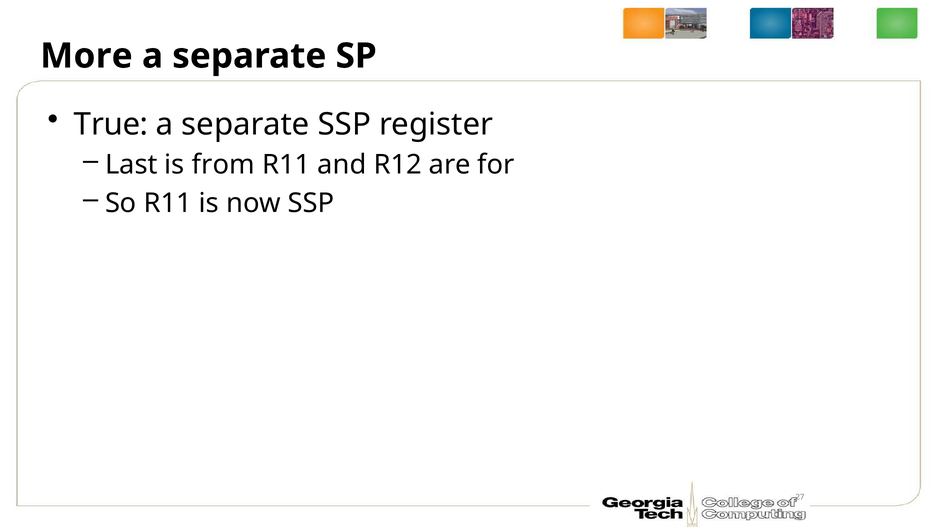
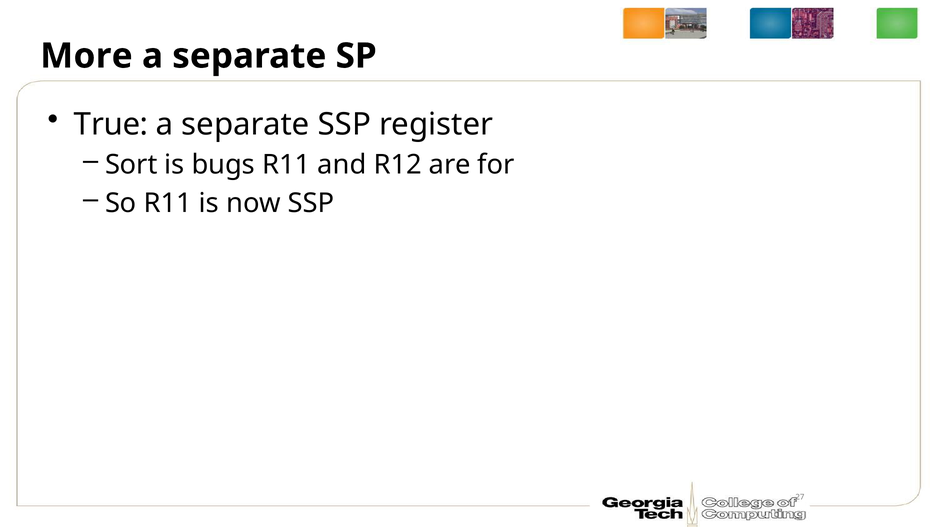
Last: Last -> Sort (131, 165)
from: from -> bugs (223, 165)
